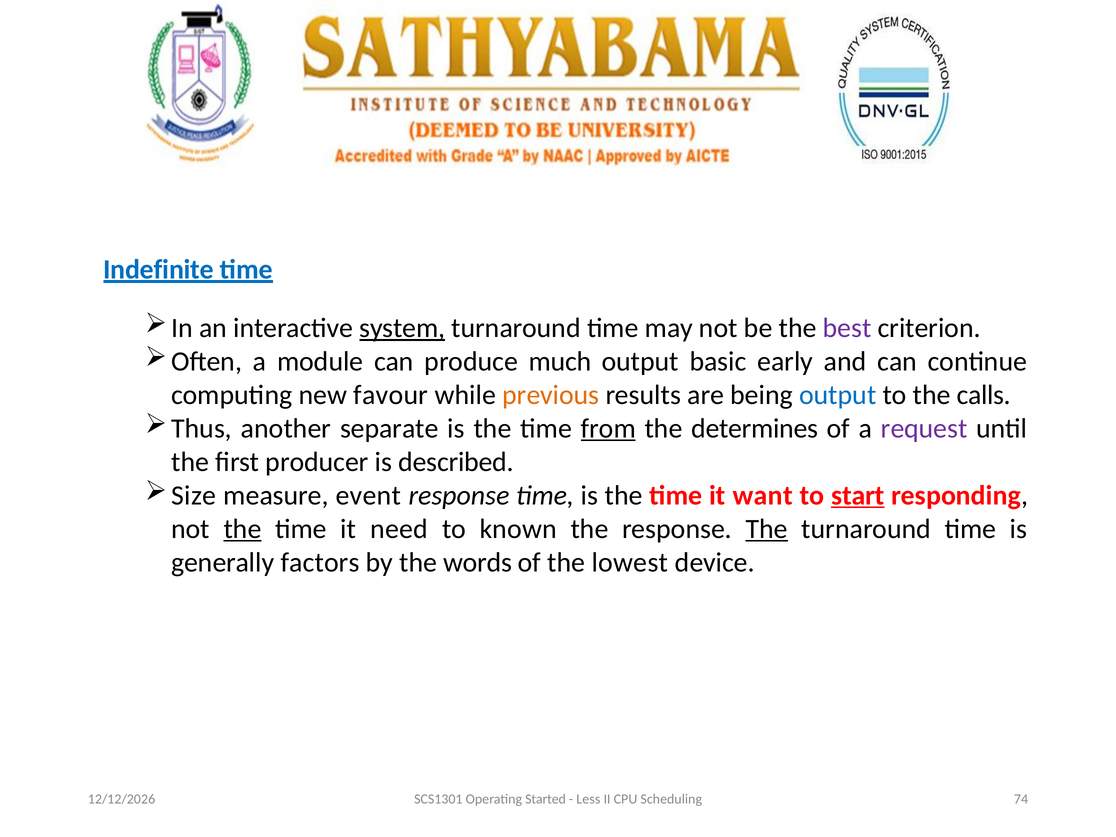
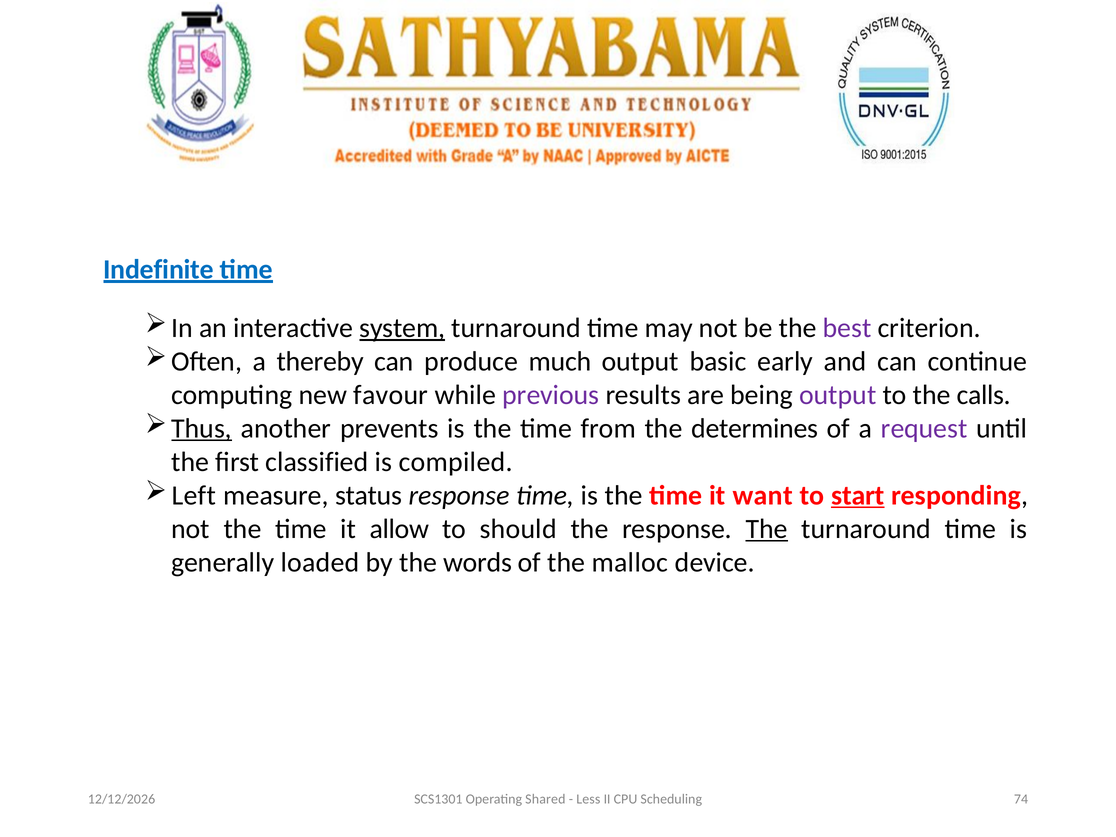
module: module -> thereby (320, 361)
previous colour: orange -> purple (551, 395)
output colour: blue -> purple (838, 395)
Thus underline: none -> present (202, 428)
separate: separate -> prevents (389, 428)
from underline: present -> none (608, 428)
producer: producer -> classified (317, 462)
described: described -> compiled (456, 462)
Size: Size -> Left (194, 495)
event: event -> status (369, 495)
the underline: present -> none (243, 529)
need: need -> allow (399, 529)
known: known -> should (518, 529)
factors: factors -> loaded (320, 562)
lowest: lowest -> malloc (630, 562)
Started: Started -> Shared (545, 799)
